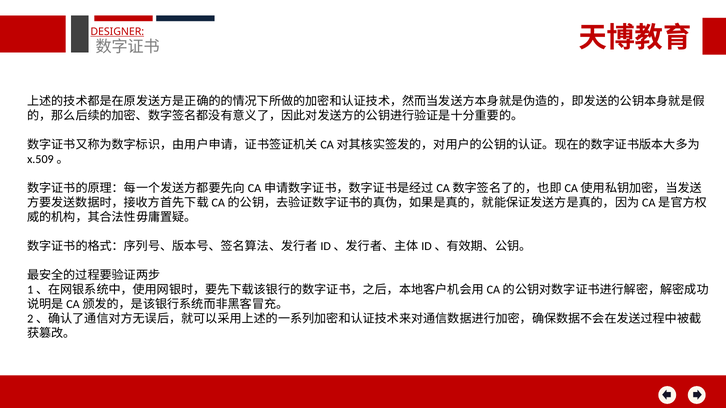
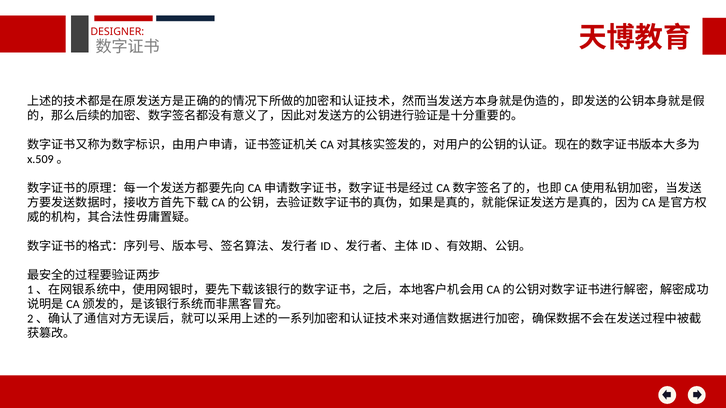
DESIGNER underline: present -> none (117, 32)
